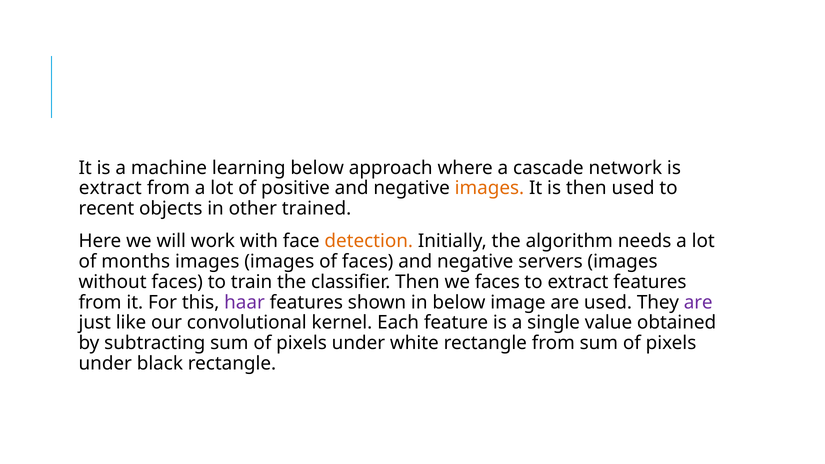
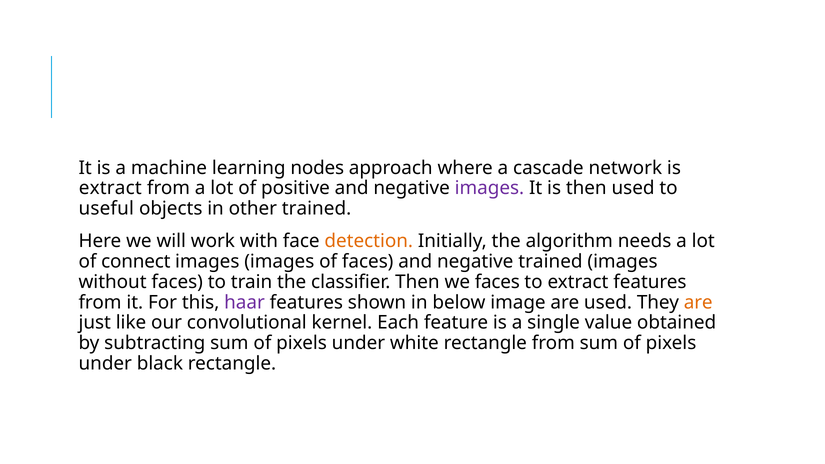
learning below: below -> nodes (317, 168)
images colour: orange -> purple (489, 188)
recent: recent -> useful (106, 209)
months: months -> connect (136, 262)
negative servers: servers -> trained (550, 262)
are colour: purple -> orange (698, 302)
